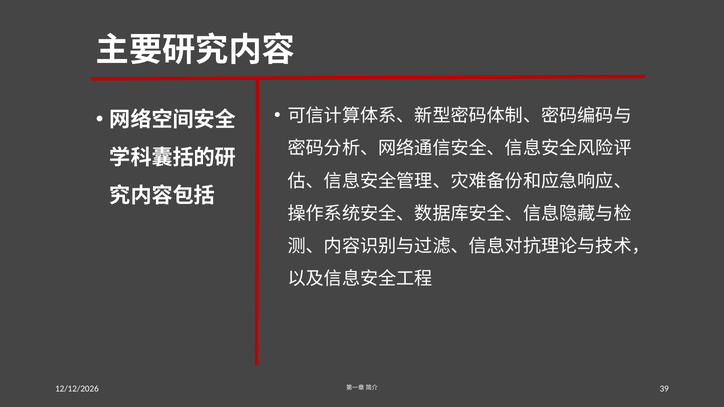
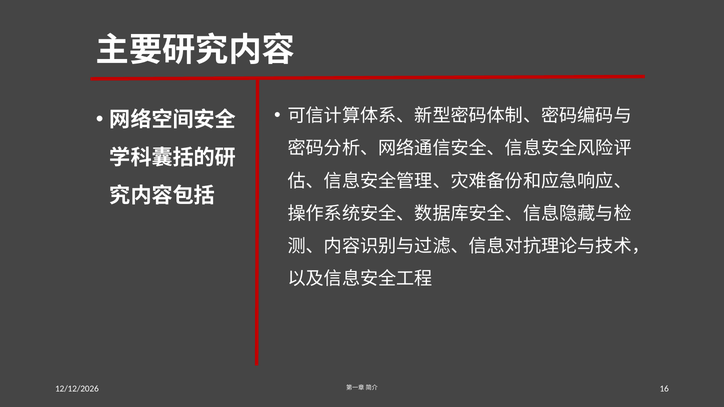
39: 39 -> 16 (664, 389)
